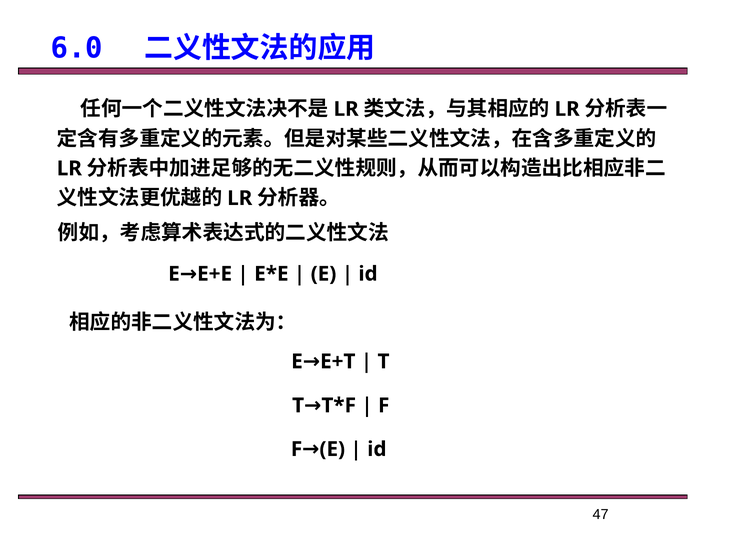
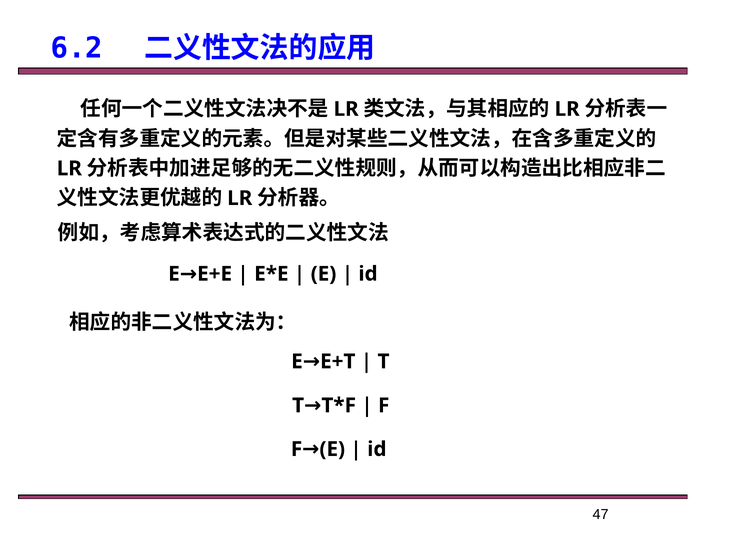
6.0: 6.0 -> 6.2 (77, 48)
